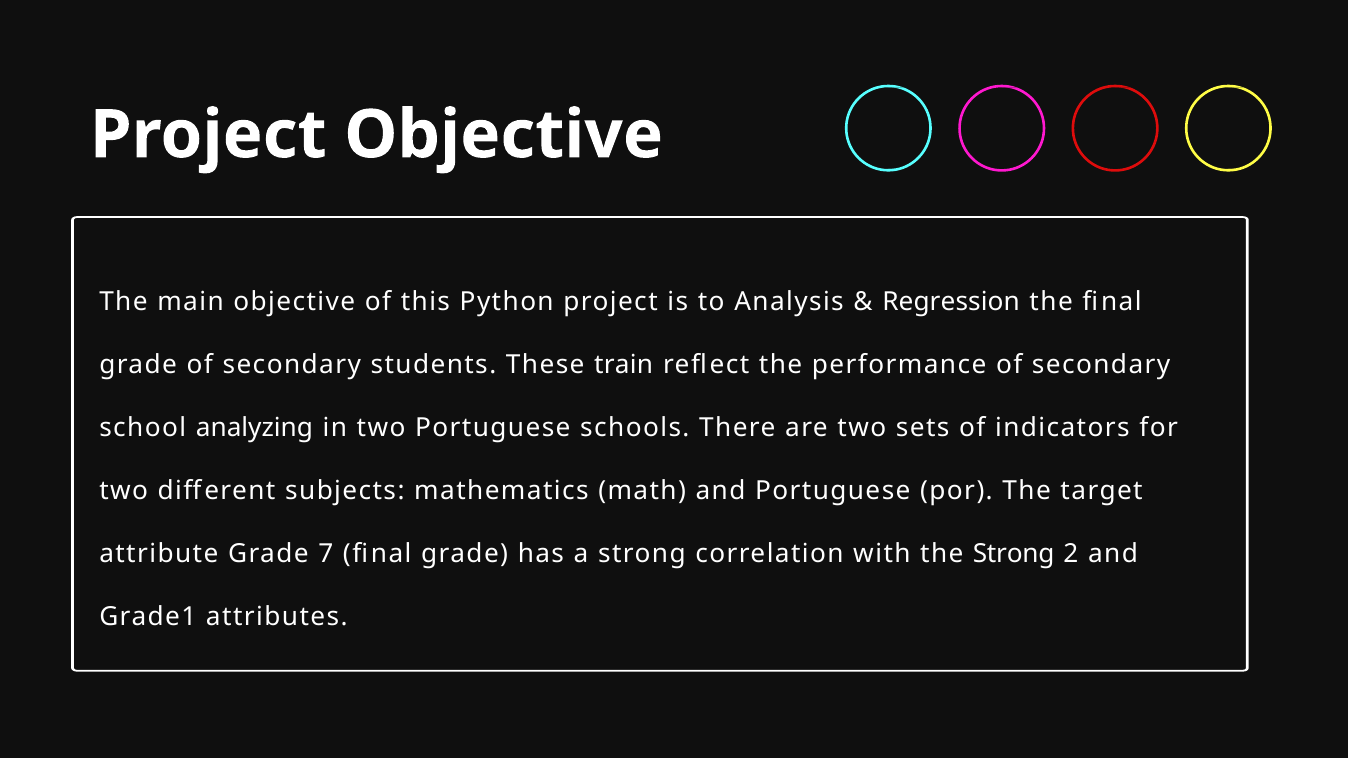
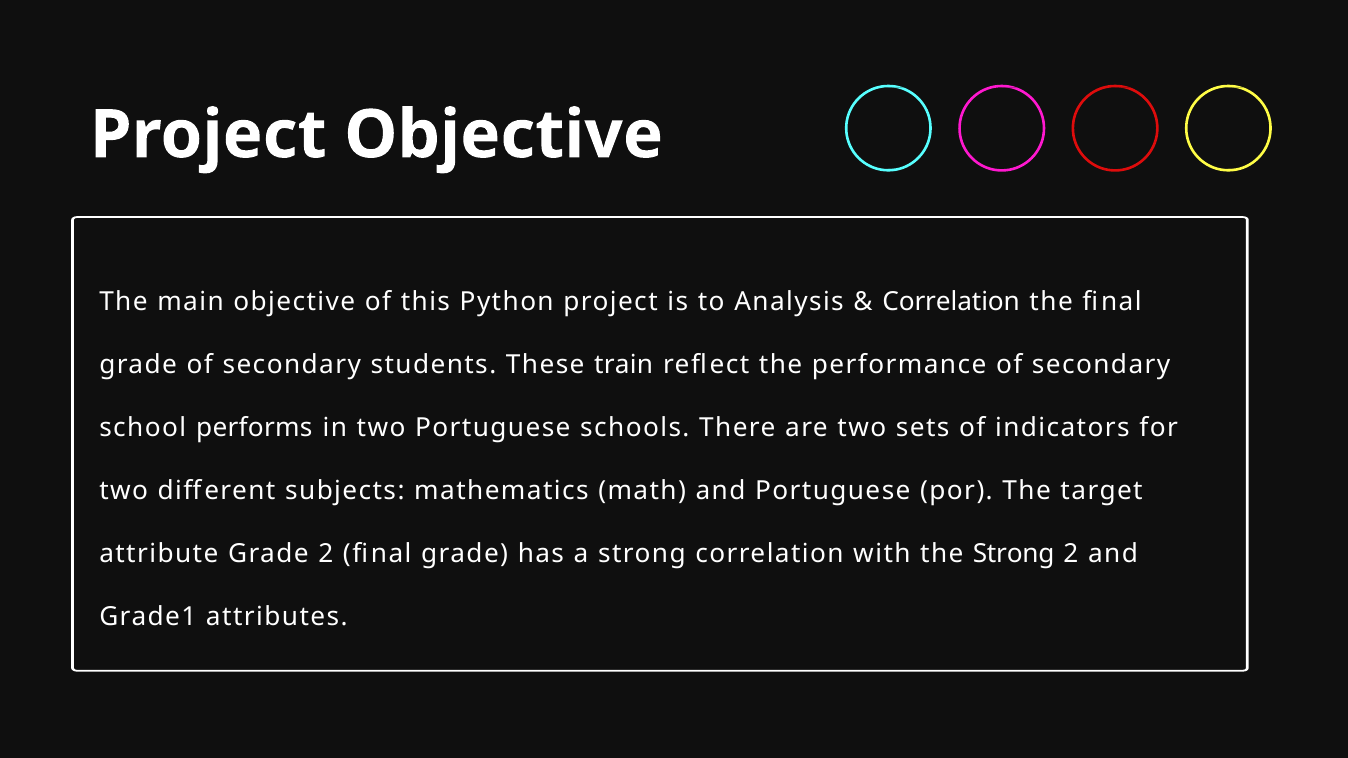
Regression: Regression -> Correlation (951, 302)
analyzing: analyzing -> performs (254, 428)
Grade 7: 7 -> 2 (326, 554)
